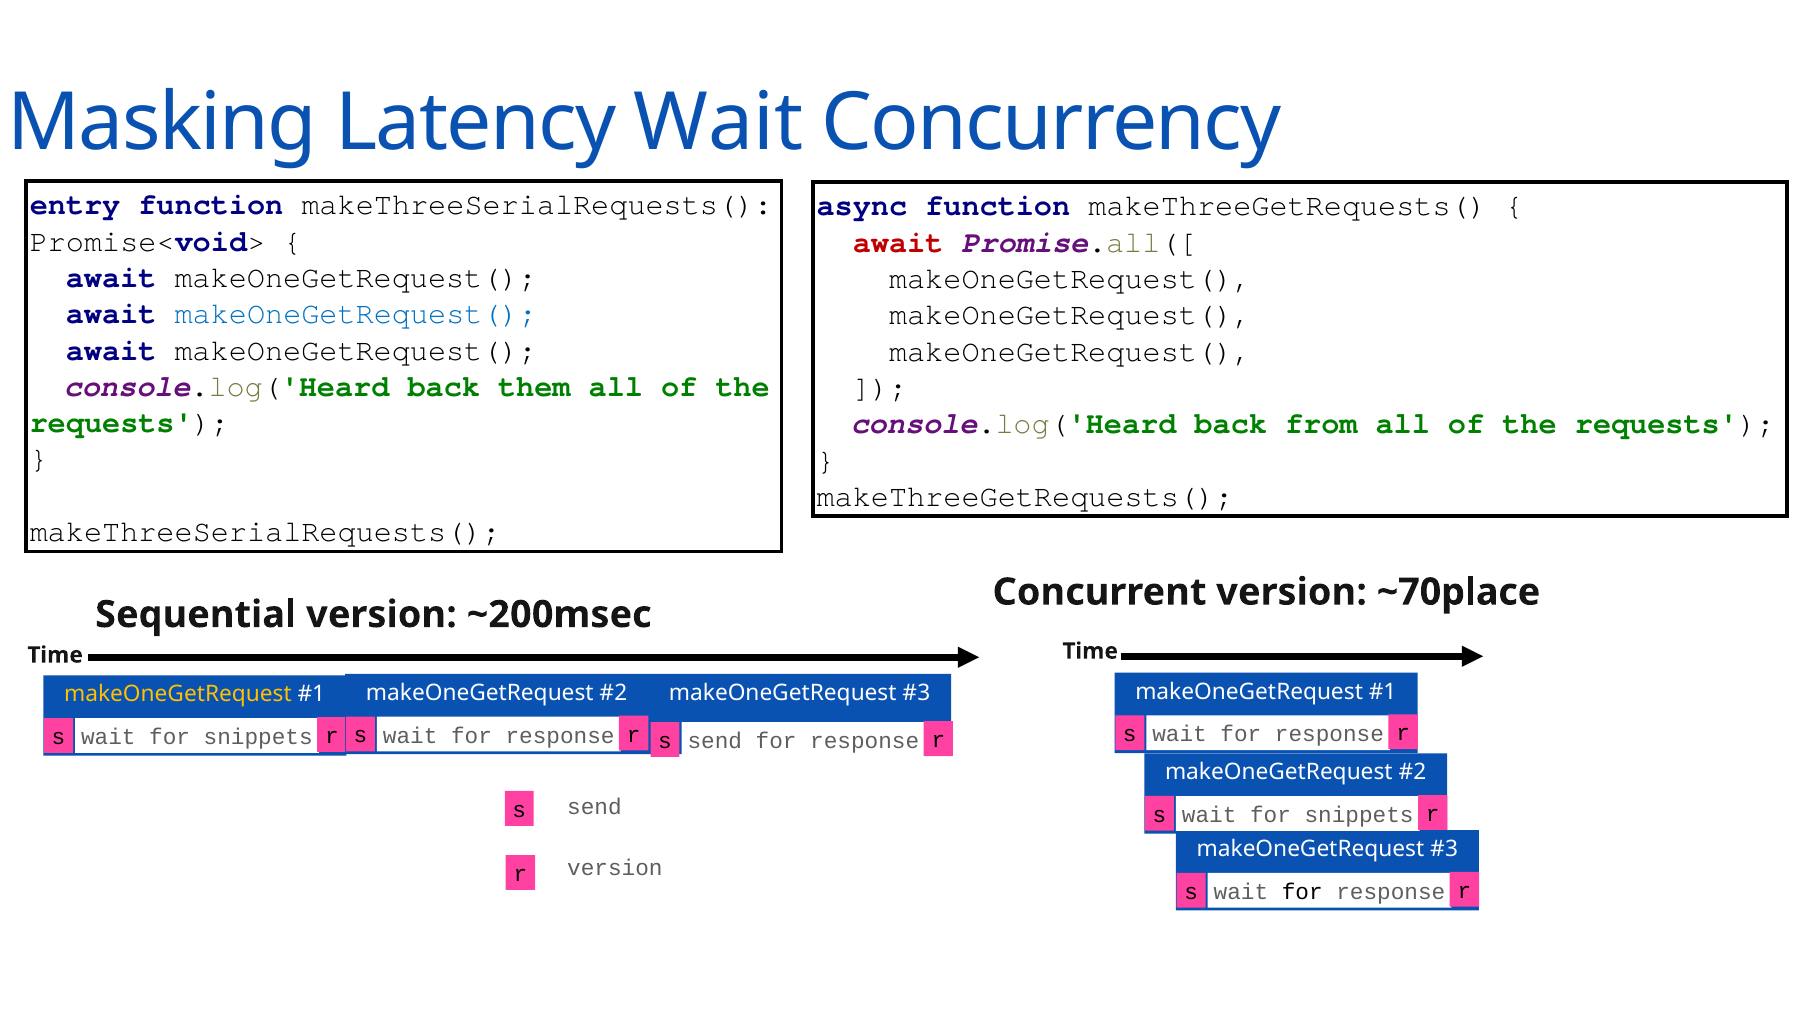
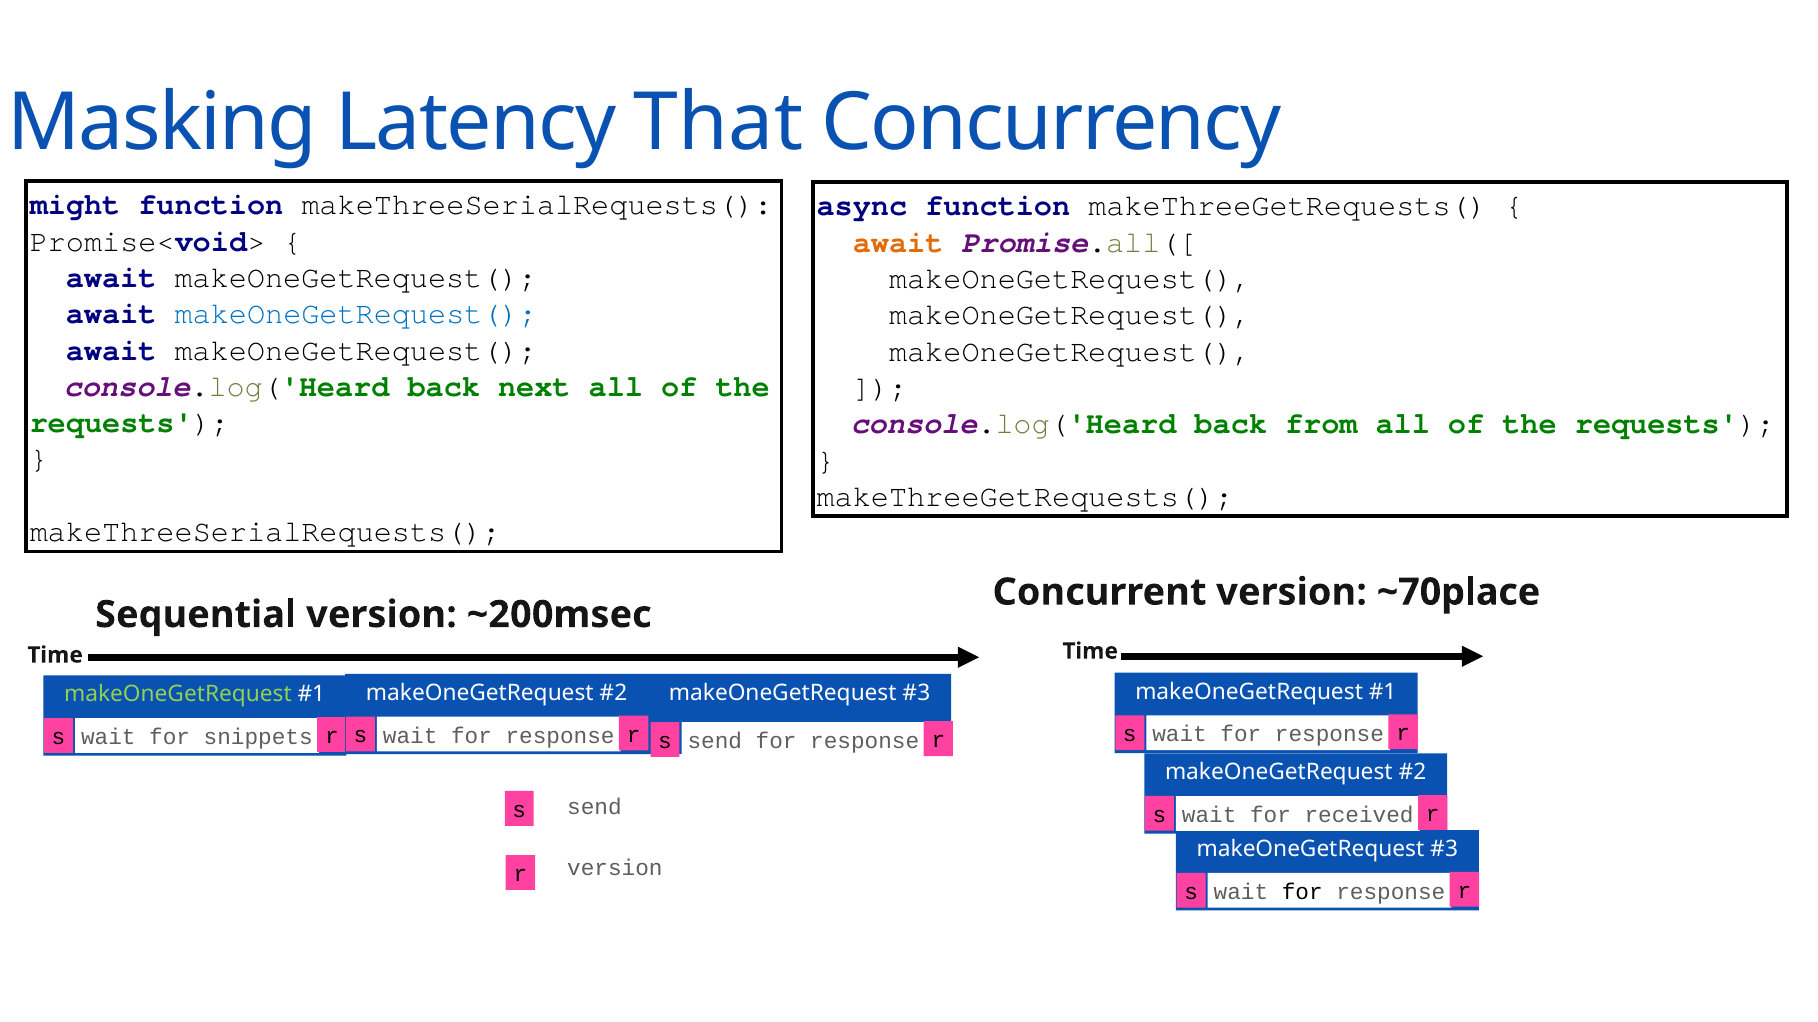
Latency Wait: Wait -> That (719, 123)
entry: entry -> might (75, 205)
await colour: red -> orange (898, 242)
them: them -> next (534, 387)
makeOneGetRequest colour: yellow -> light green (178, 695)
snippets: snippets -> received (1359, 816)
